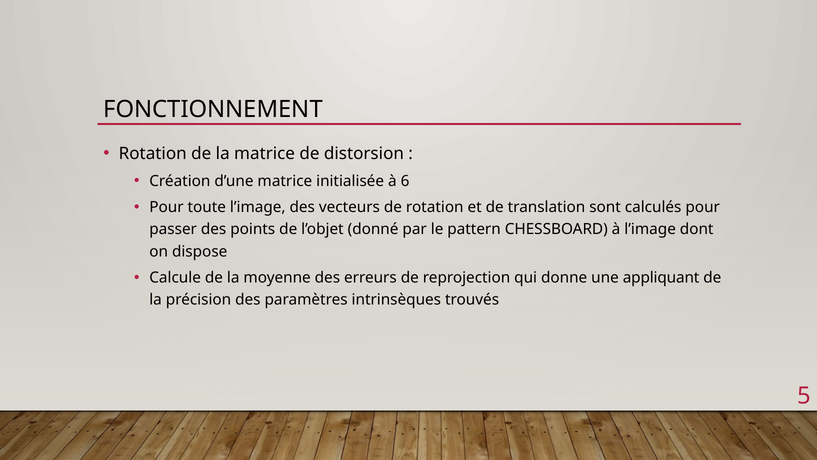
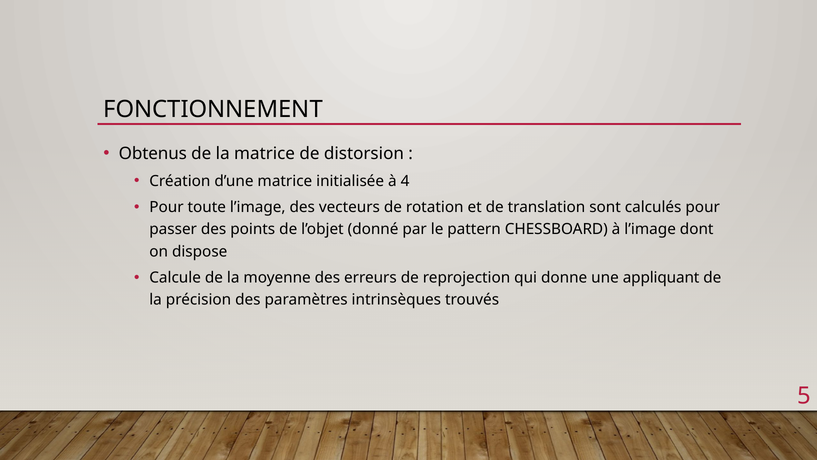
Rotation: Rotation -> Obtenus (153, 154)
6: 6 -> 4 (405, 181)
